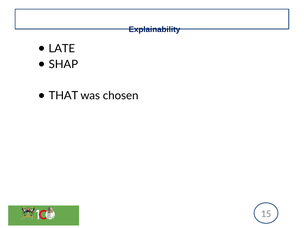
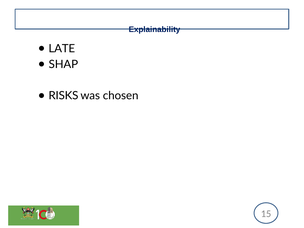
THAT: THAT -> RISKS (63, 96)
